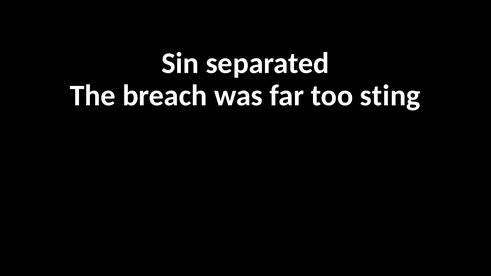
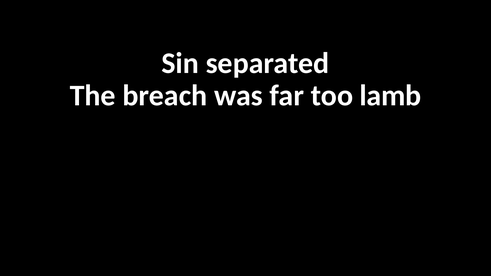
sting: sting -> lamb (390, 96)
